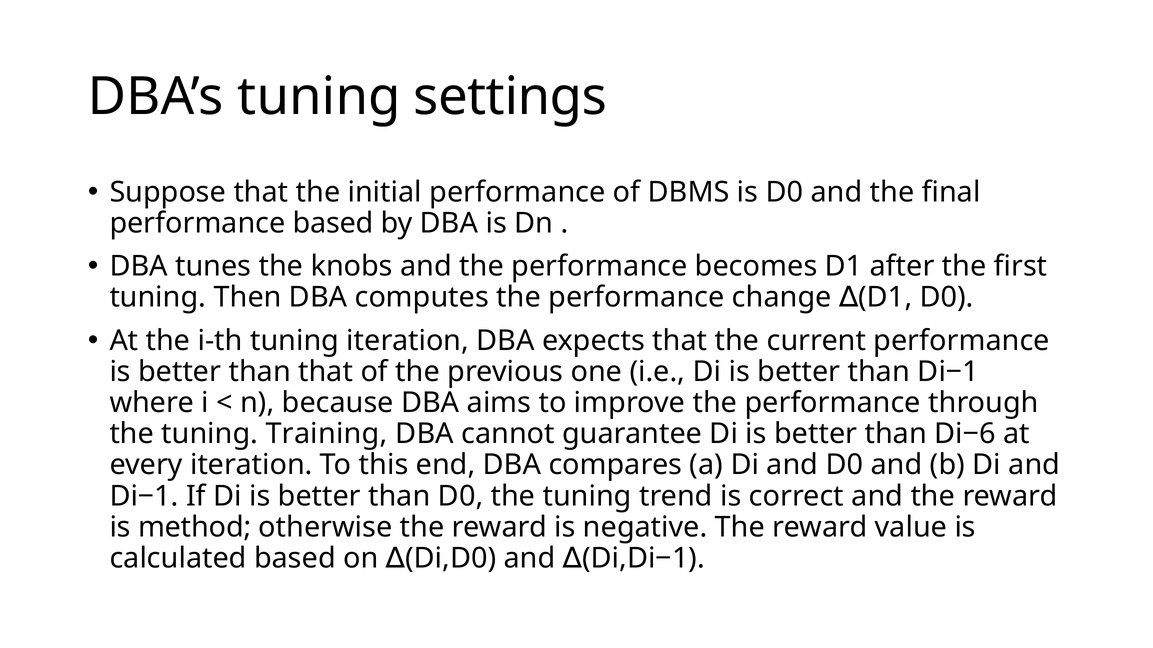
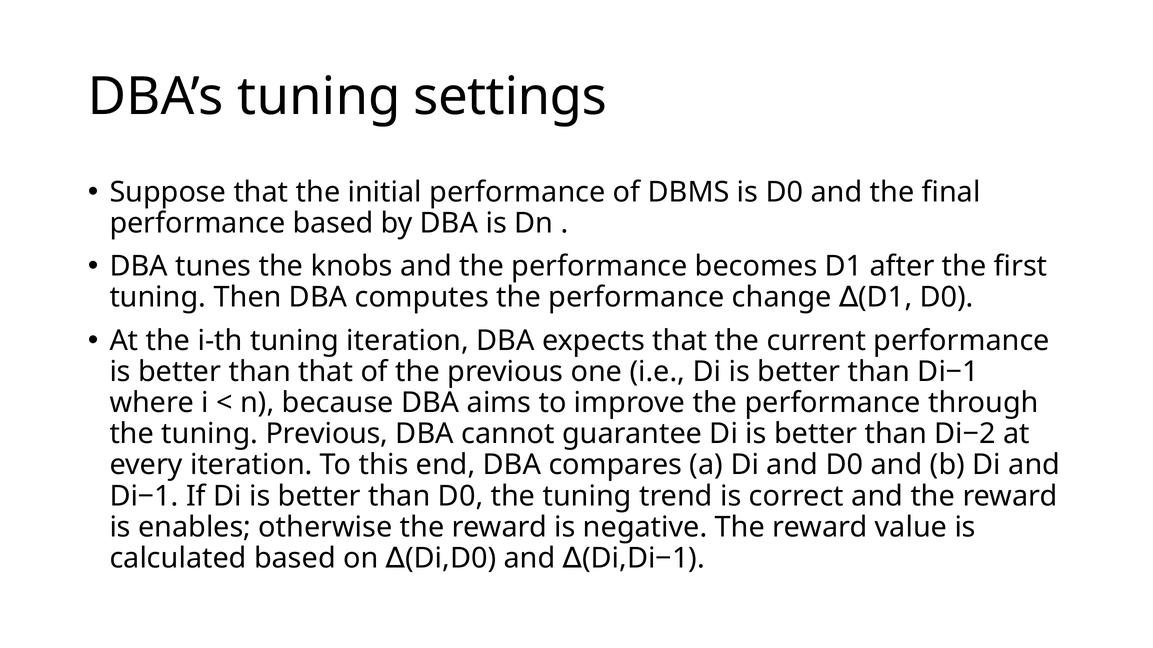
tuning Training: Training -> Previous (327, 434)
Di−6: Di−6 -> Di−2 (965, 434)
method: method -> enables (195, 528)
